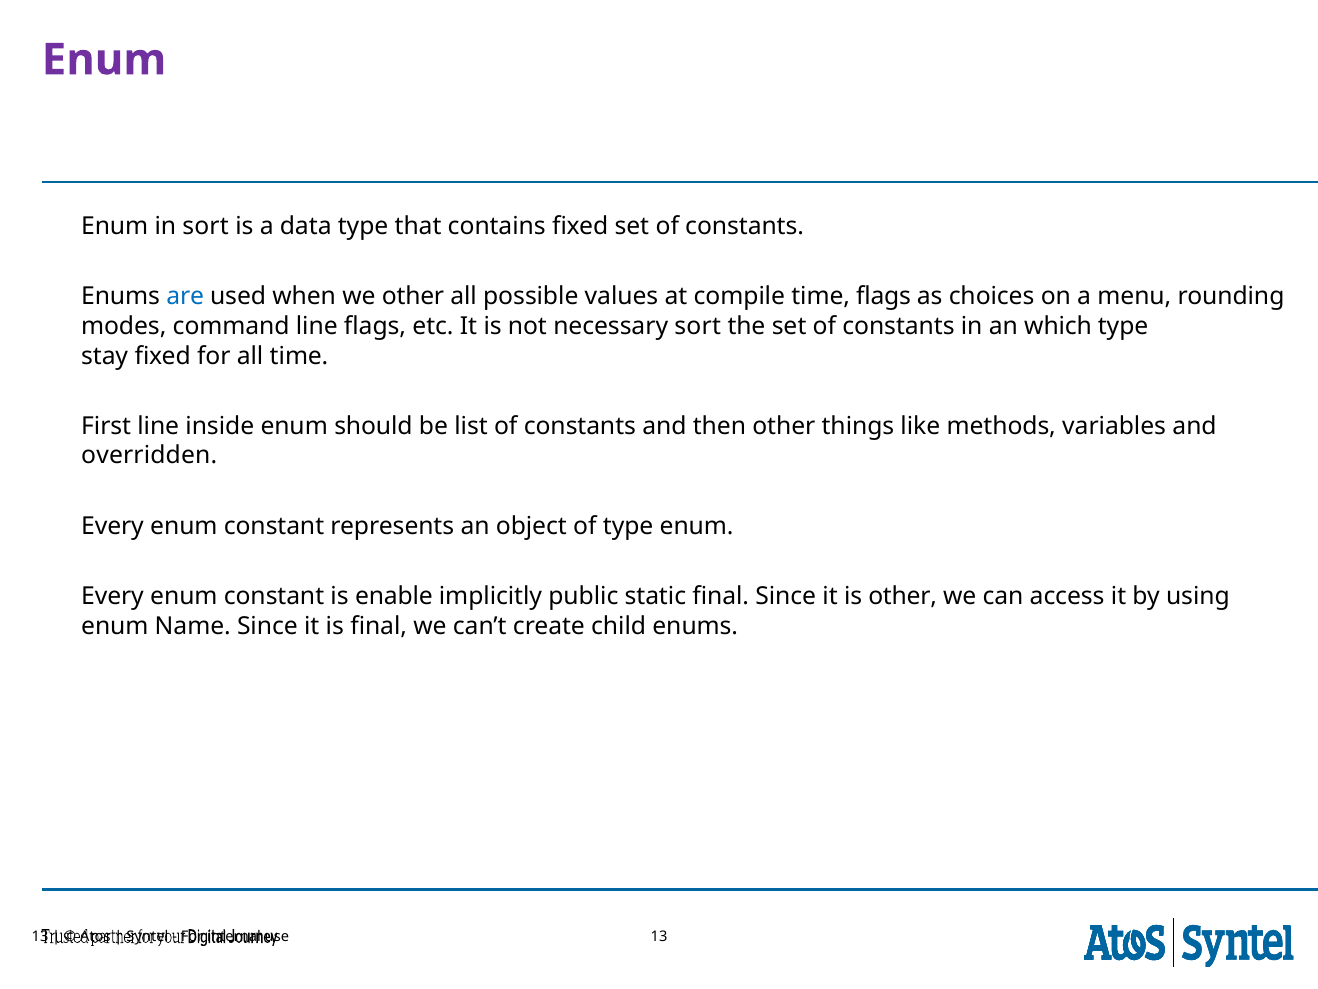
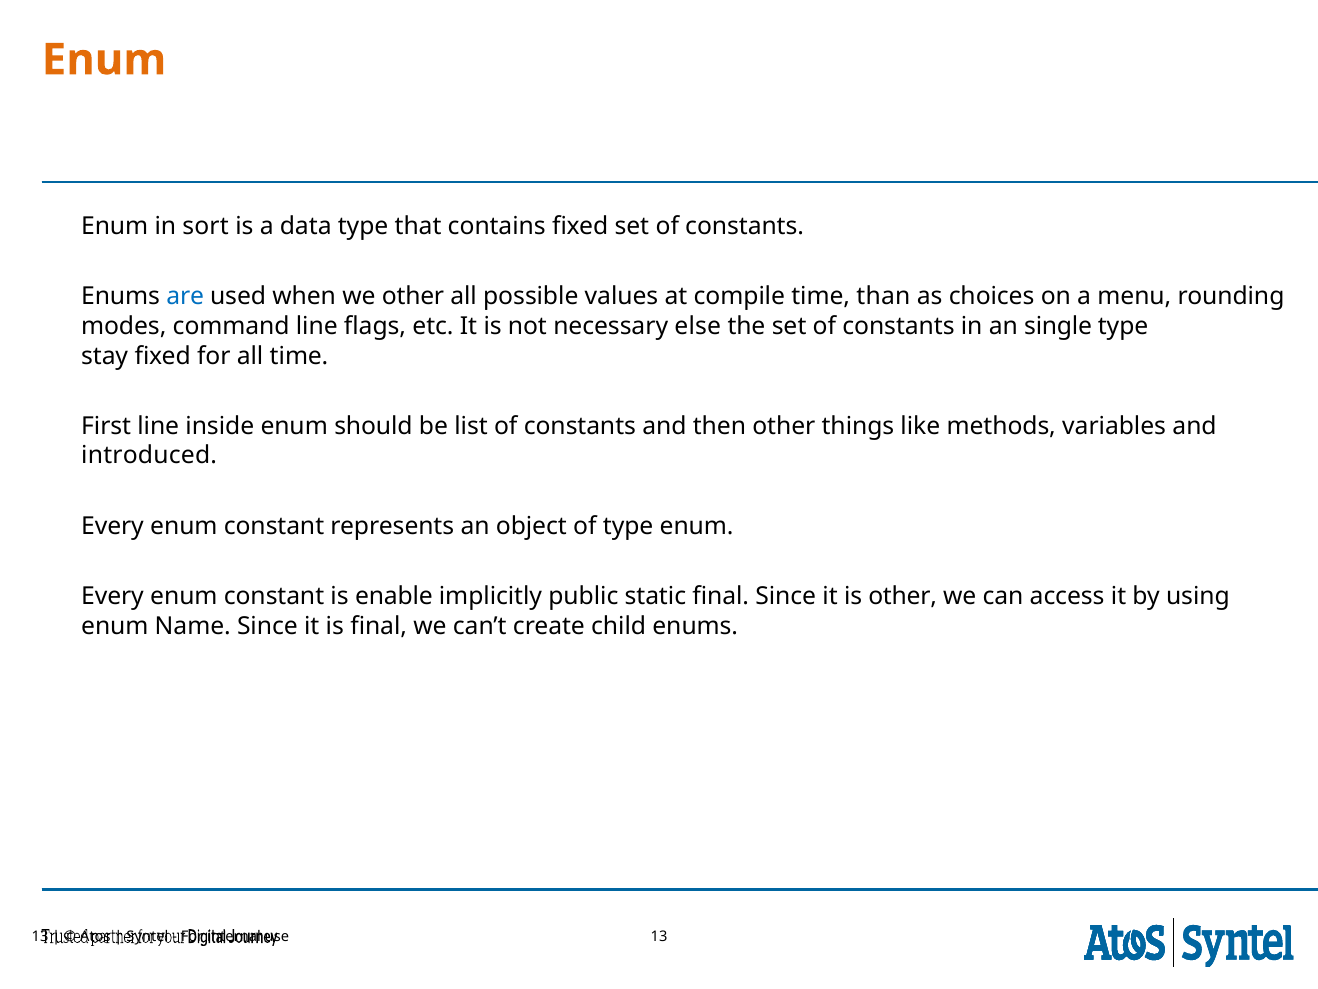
Enum colour: purple -> orange (104, 60)
time flags: flags -> than (883, 296)
necessary sort: sort -> else (698, 326)
which: which -> single (1058, 326)
overridden: overridden -> introduced (149, 456)
